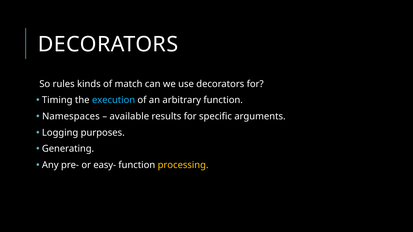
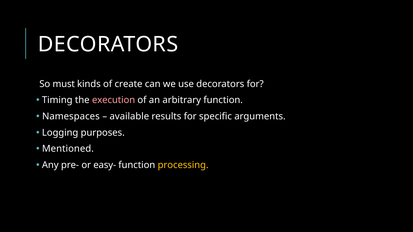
rules: rules -> must (64, 84)
match: match -> create (129, 84)
execution colour: light blue -> pink (114, 100)
Generating: Generating -> Mentioned (68, 149)
